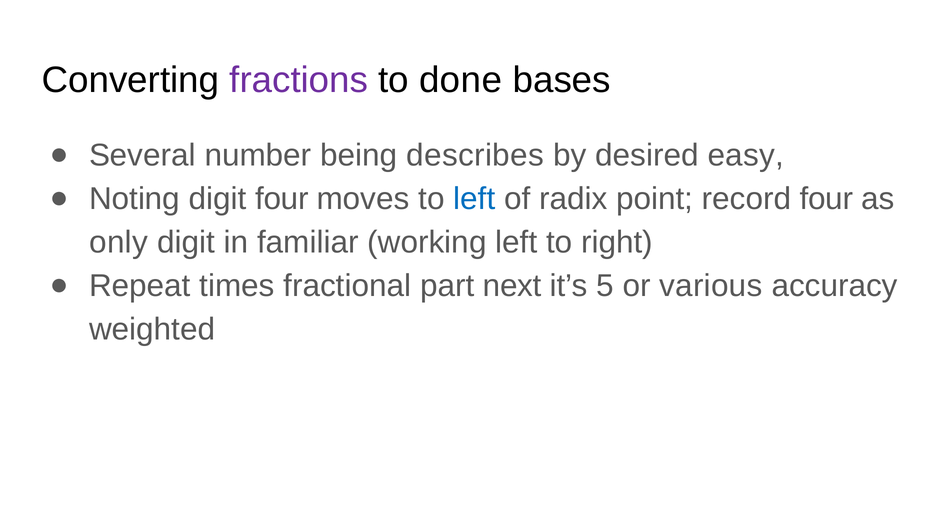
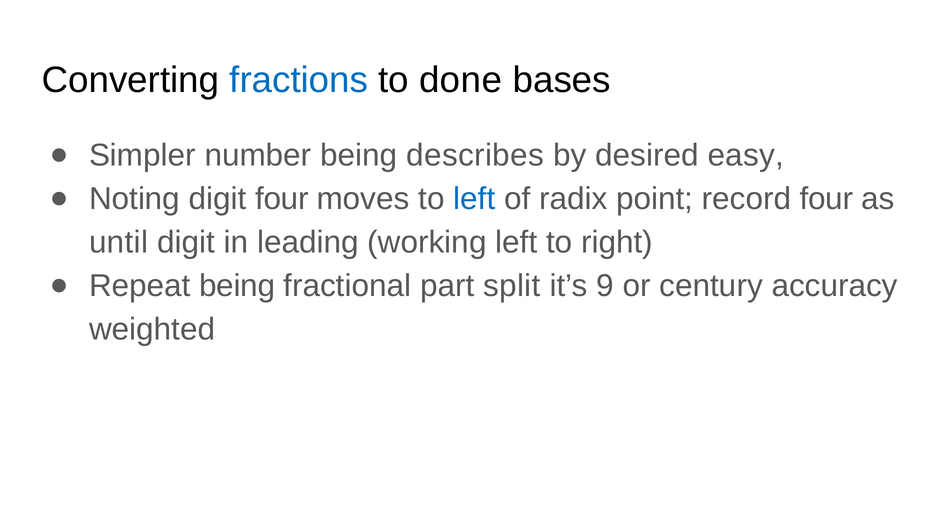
fractions colour: purple -> blue (299, 80)
Several: Several -> Simpler (142, 155)
only: only -> until (119, 242)
familiar: familiar -> leading (308, 242)
Repeat times: times -> being (237, 286)
next: next -> split (512, 286)
5: 5 -> 9 (605, 286)
various: various -> century (711, 286)
